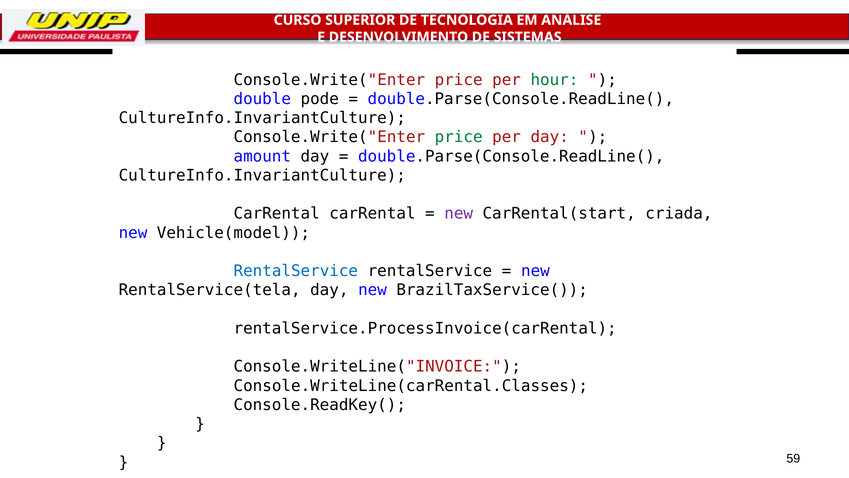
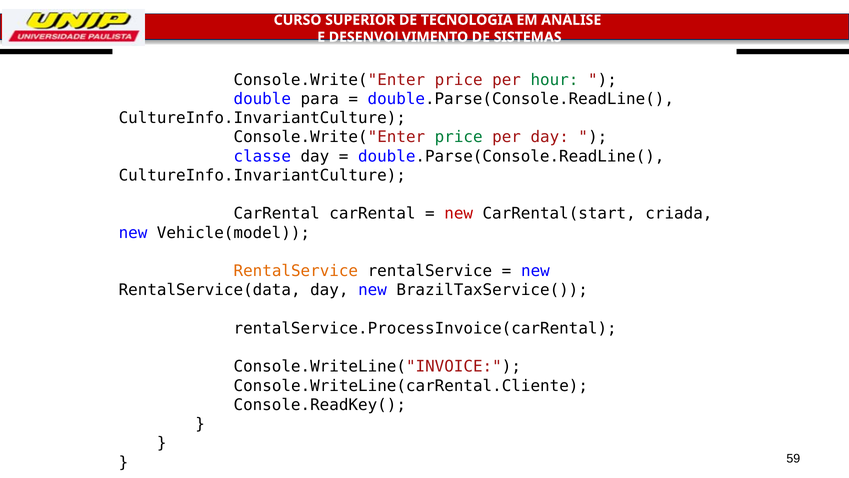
pode: pode -> para (320, 99)
amount: amount -> classe (262, 156)
new colour: purple -> red (459, 214)
RentalService colour: blue -> orange (296, 271)
RentalService(tela: RentalService(tela -> RentalService(data (210, 290)
Console.WriteLine(carRental.Classes: Console.WriteLine(carRental.Classes -> Console.WriteLine(carRental.Cliente (411, 385)
